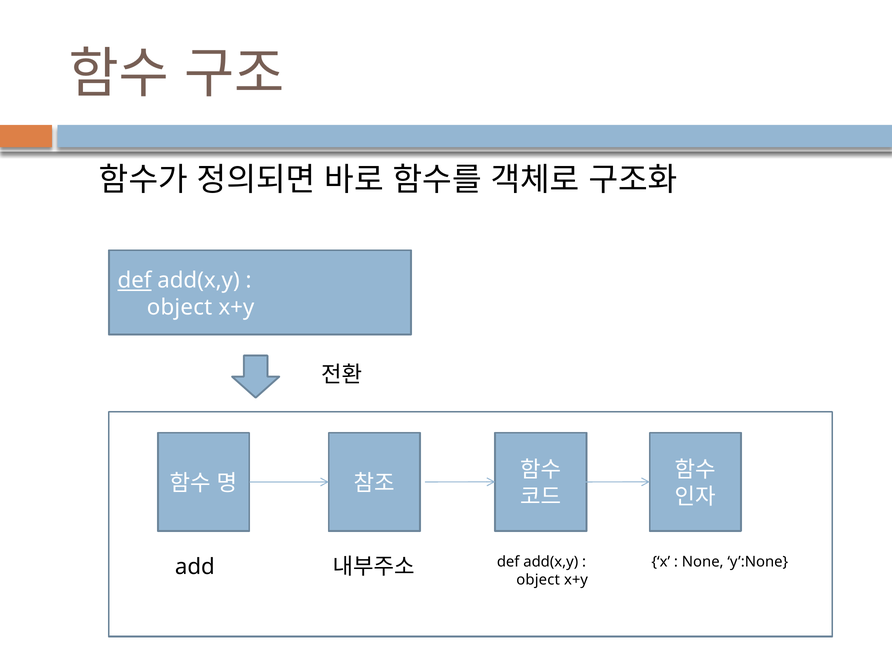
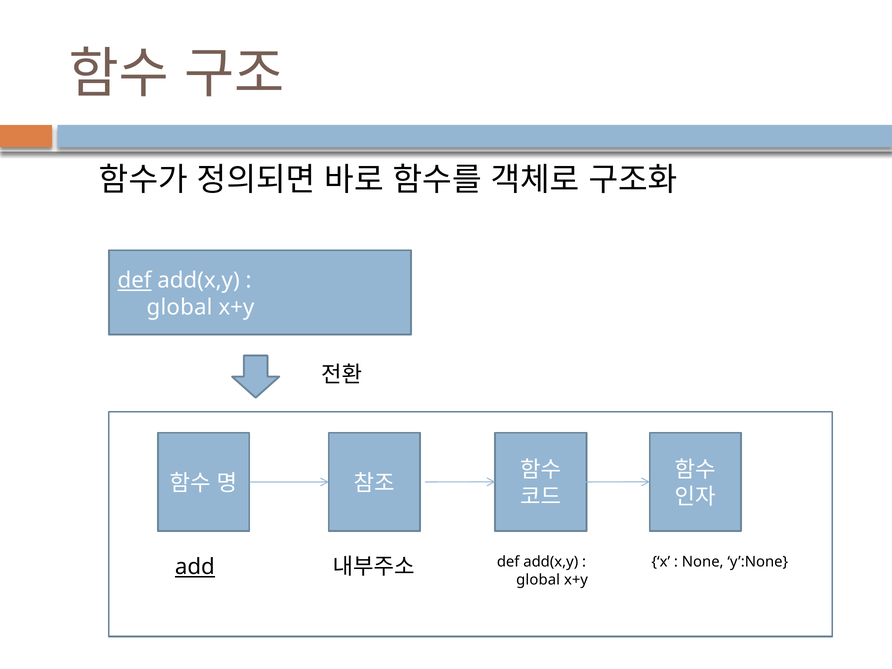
object: object -> global (180, 307)
add underline: none -> present (195, 567)
object: object -> global (538, 580)
